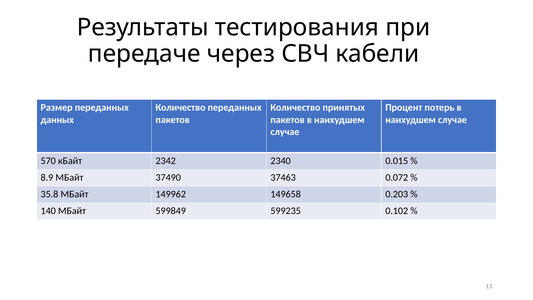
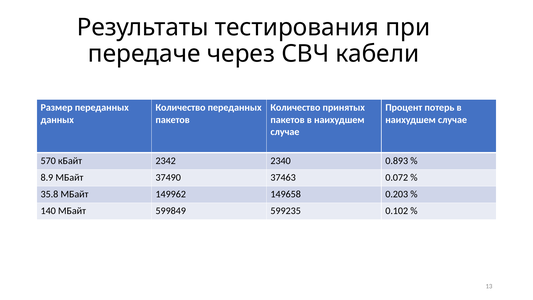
0.015: 0.015 -> 0.893 (397, 161)
